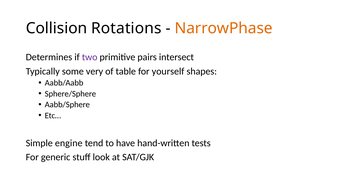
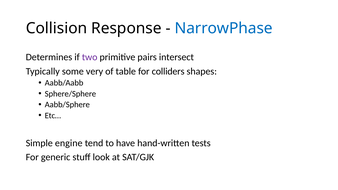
Rotations: Rotations -> Response (126, 28)
NarrowPhase colour: orange -> blue (224, 28)
yourself: yourself -> colliders (168, 71)
